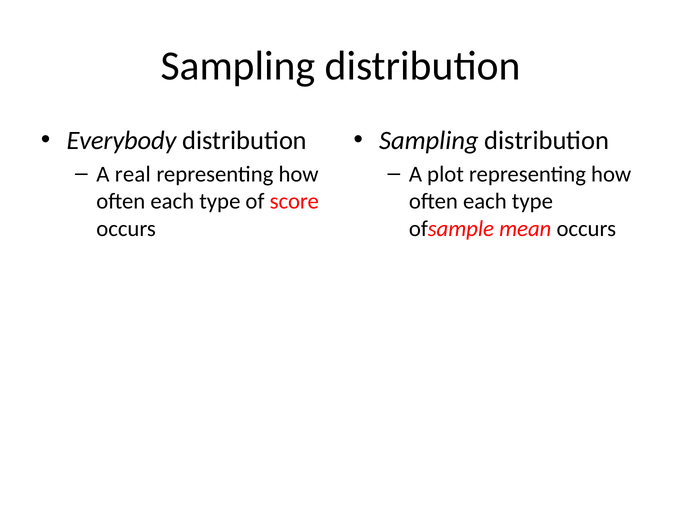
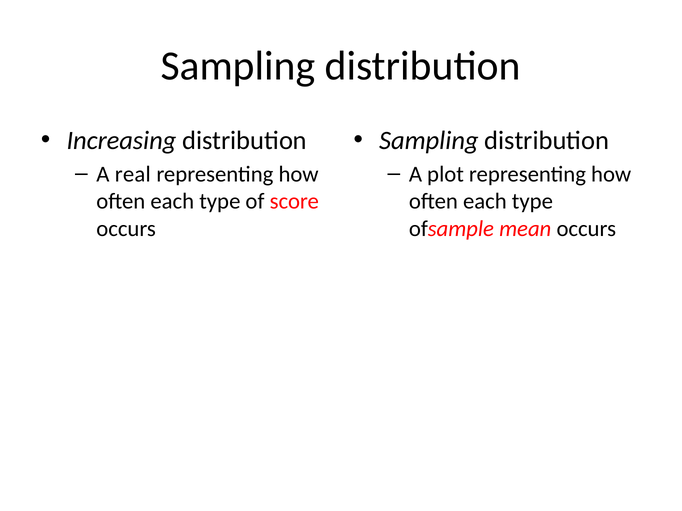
Everybody: Everybody -> Increasing (121, 141)
